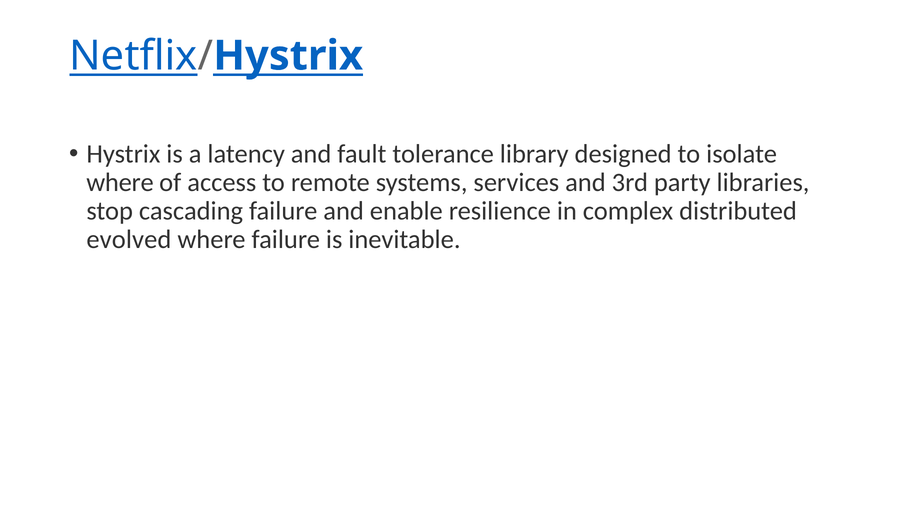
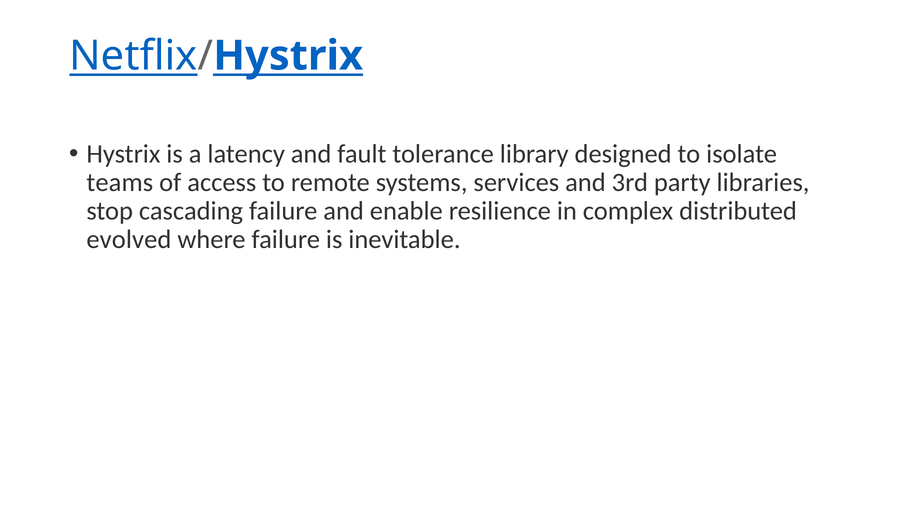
where: where -> teams (120, 182)
